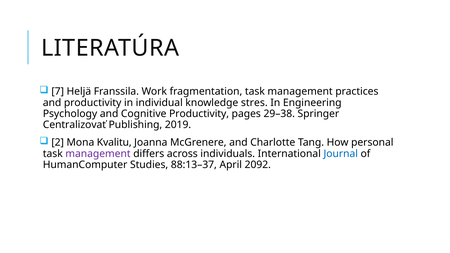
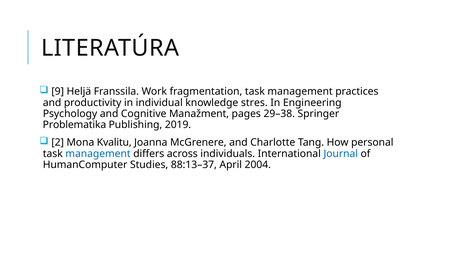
7: 7 -> 9 (58, 92)
Cognitive Productivity: Productivity -> Manažment (199, 114)
Centralizovať: Centralizovať -> Problematika (74, 125)
management colour: purple -> blue (98, 154)
2092: 2092 -> 2004 (258, 165)
